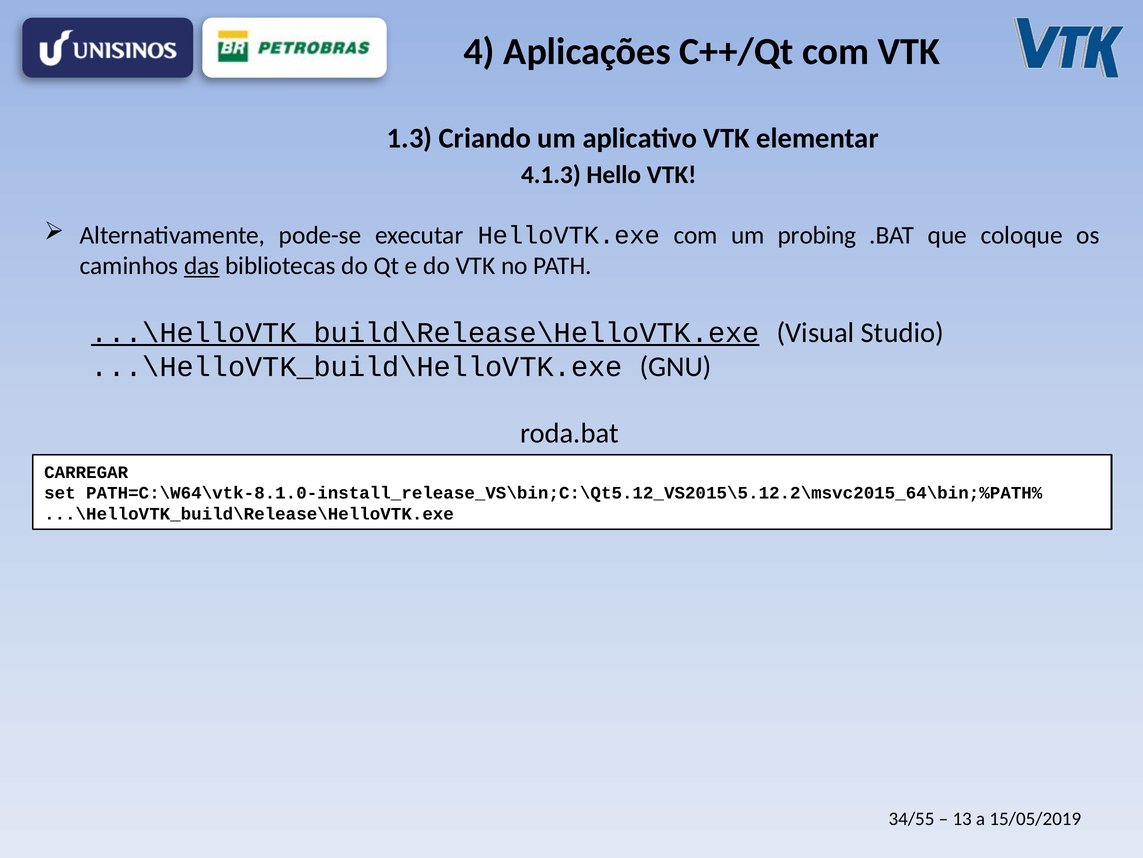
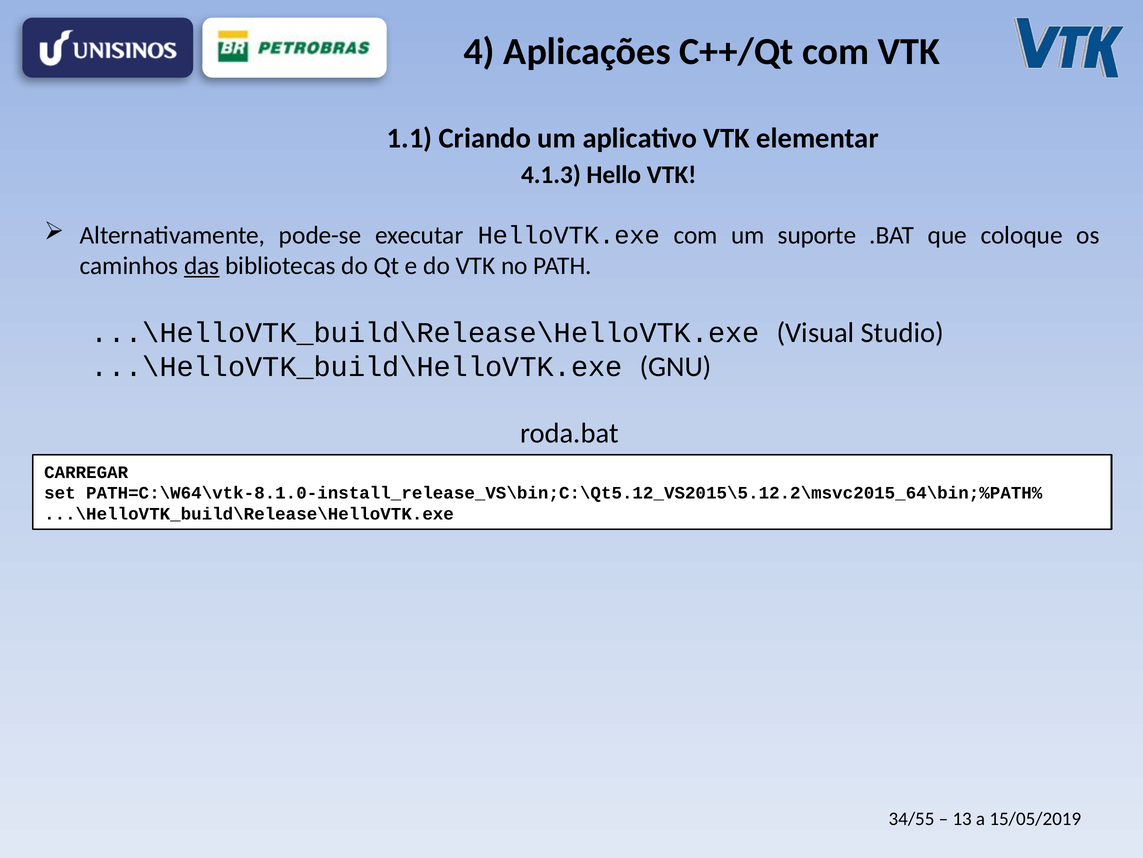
1.3: 1.3 -> 1.1 (410, 138)
probing: probing -> suporte (817, 235)
...\HelloVTK_build\Release\HelloVTK.exe underline: present -> none (425, 332)
